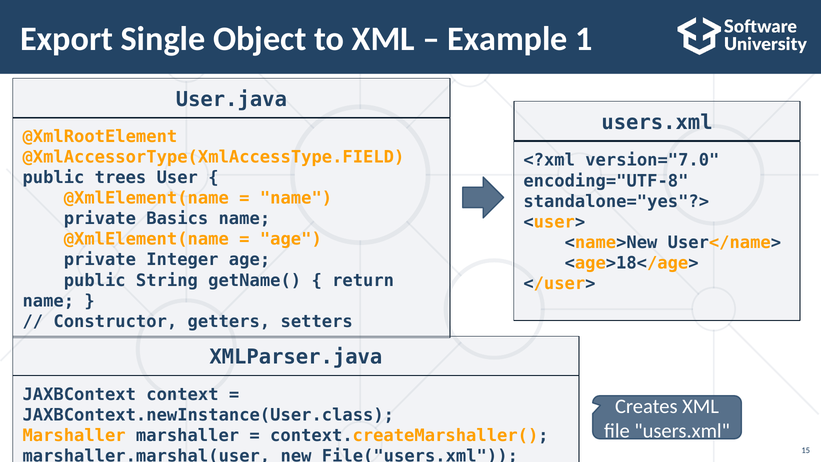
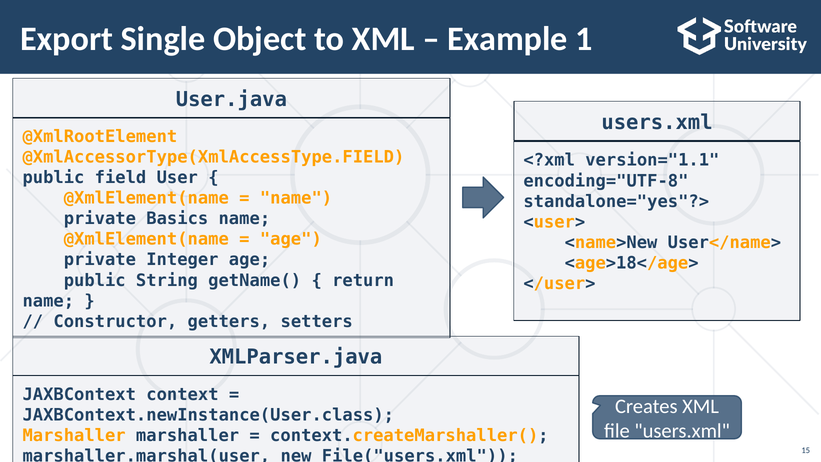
version="7.0: version="7.0 -> version="1.1 (652, 160)
trees: trees -> field (120, 178)
